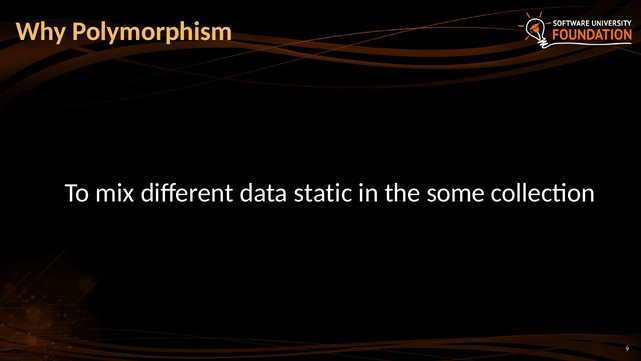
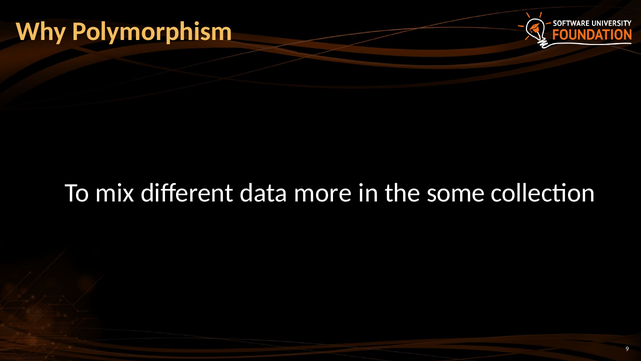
static: static -> more (323, 193)
